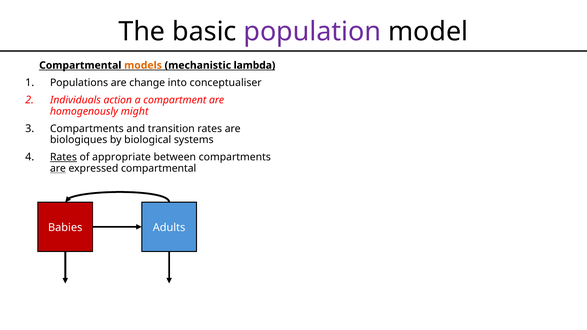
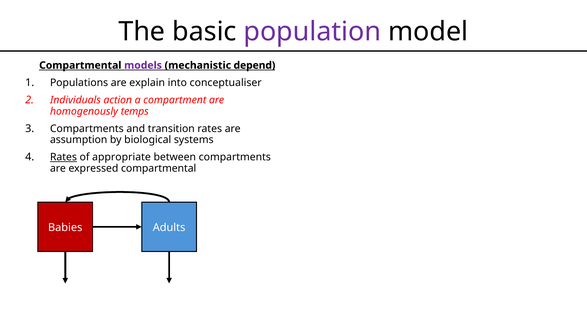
models colour: orange -> purple (143, 65)
lambda: lambda -> depend (254, 65)
change: change -> explain (147, 83)
might: might -> temps (135, 111)
biologiques: biologiques -> assumption (79, 140)
are underline: present -> none (58, 168)
